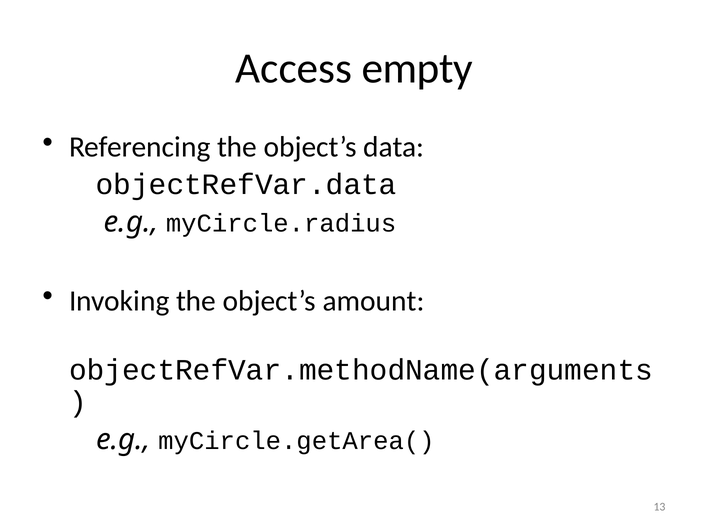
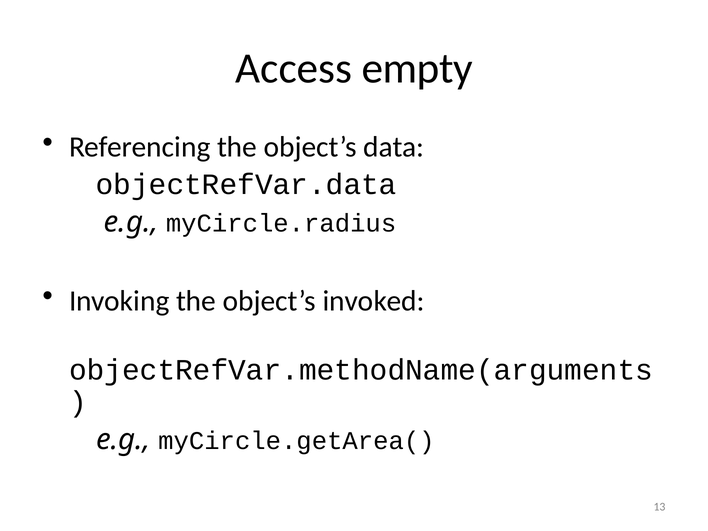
amount: amount -> invoked (374, 301)
